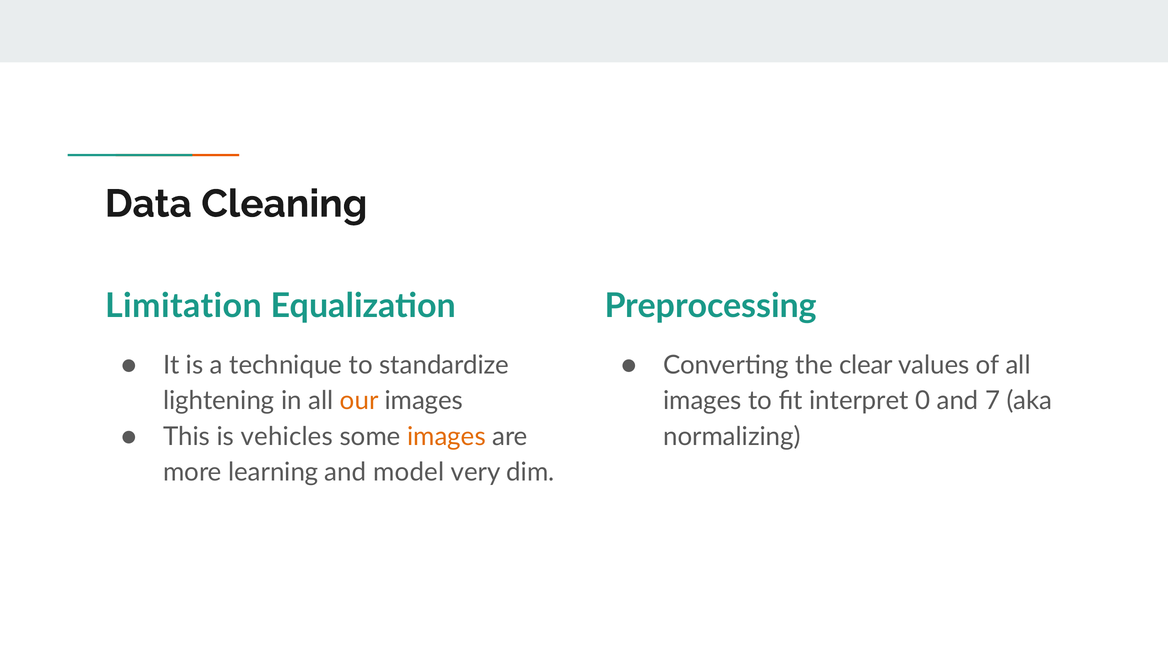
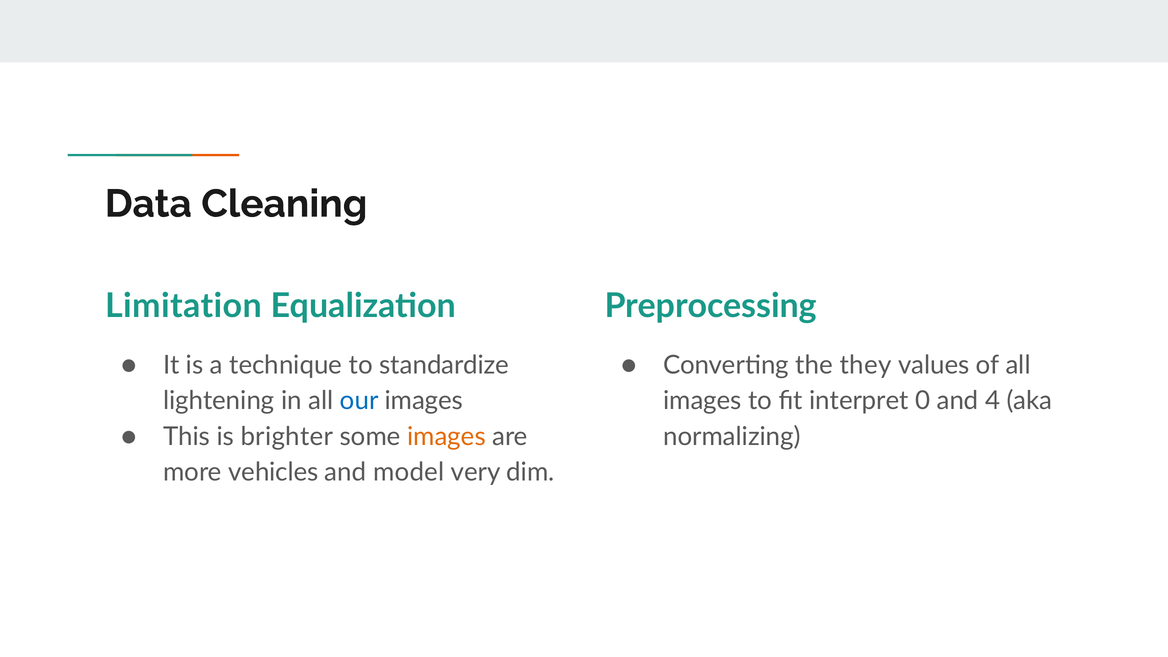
clear: clear -> they (866, 365)
our colour: orange -> blue (359, 401)
7: 7 -> 4 (993, 401)
vehicles: vehicles -> brighter (287, 437)
learning: learning -> vehicles (273, 472)
